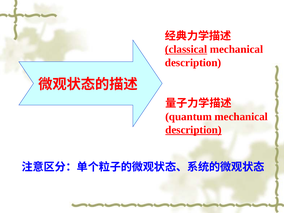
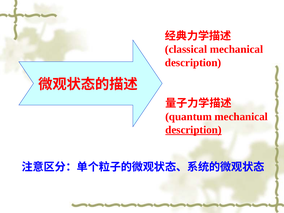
classical underline: present -> none (186, 49)
